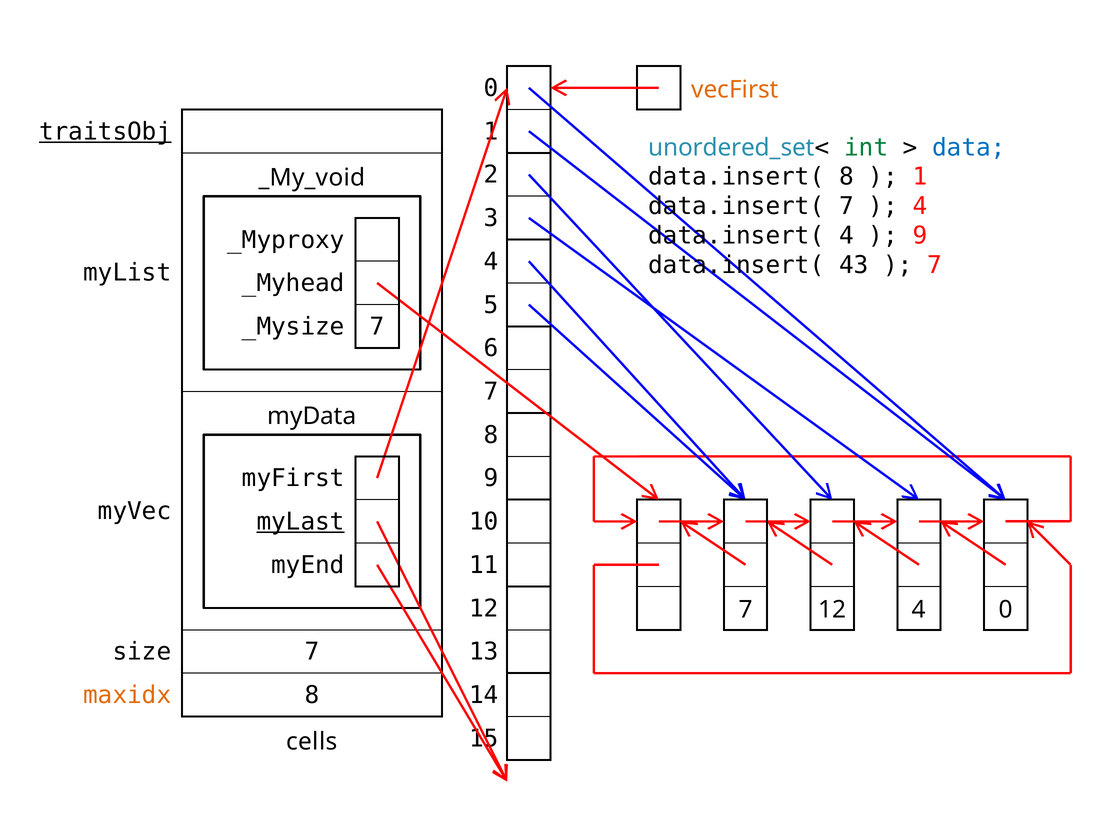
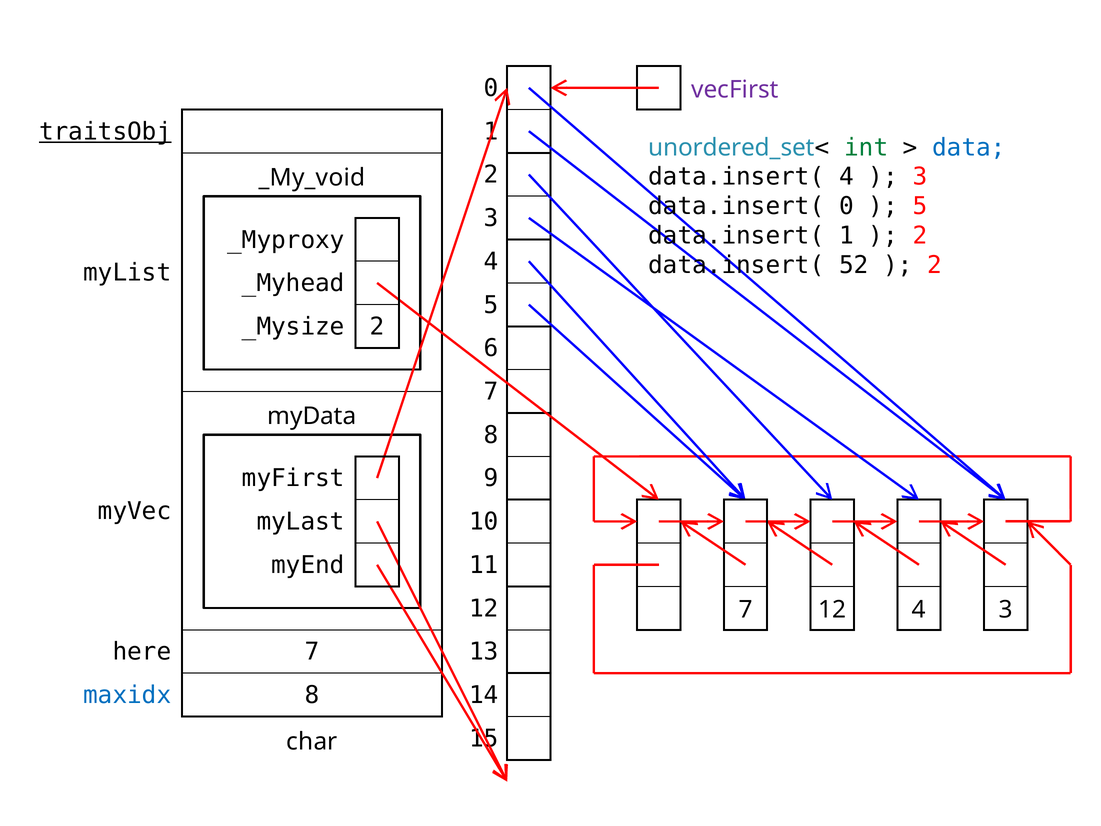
vecFirst colour: orange -> purple (735, 89)
data.insert( 8: 8 -> 4 (846, 177)
1: 1 -> 3 (920, 177)
data.insert( 7: 7 -> 0 (846, 206)
4: 4 -> 5 (920, 206)
data.insert( 4: 4 -> 1 (846, 236)
9: 9 -> 2 (920, 236)
43: 43 -> 52 (854, 265)
7: 7 -> 2 (935, 265)
7: 7 -> 2 (377, 327)
myLast underline: present -> none (301, 522)
12 0: 0 -> 3 (1006, 609)
size: size -> here (142, 652)
maxidx colour: orange -> blue (127, 695)
cells: cells -> char (312, 741)
